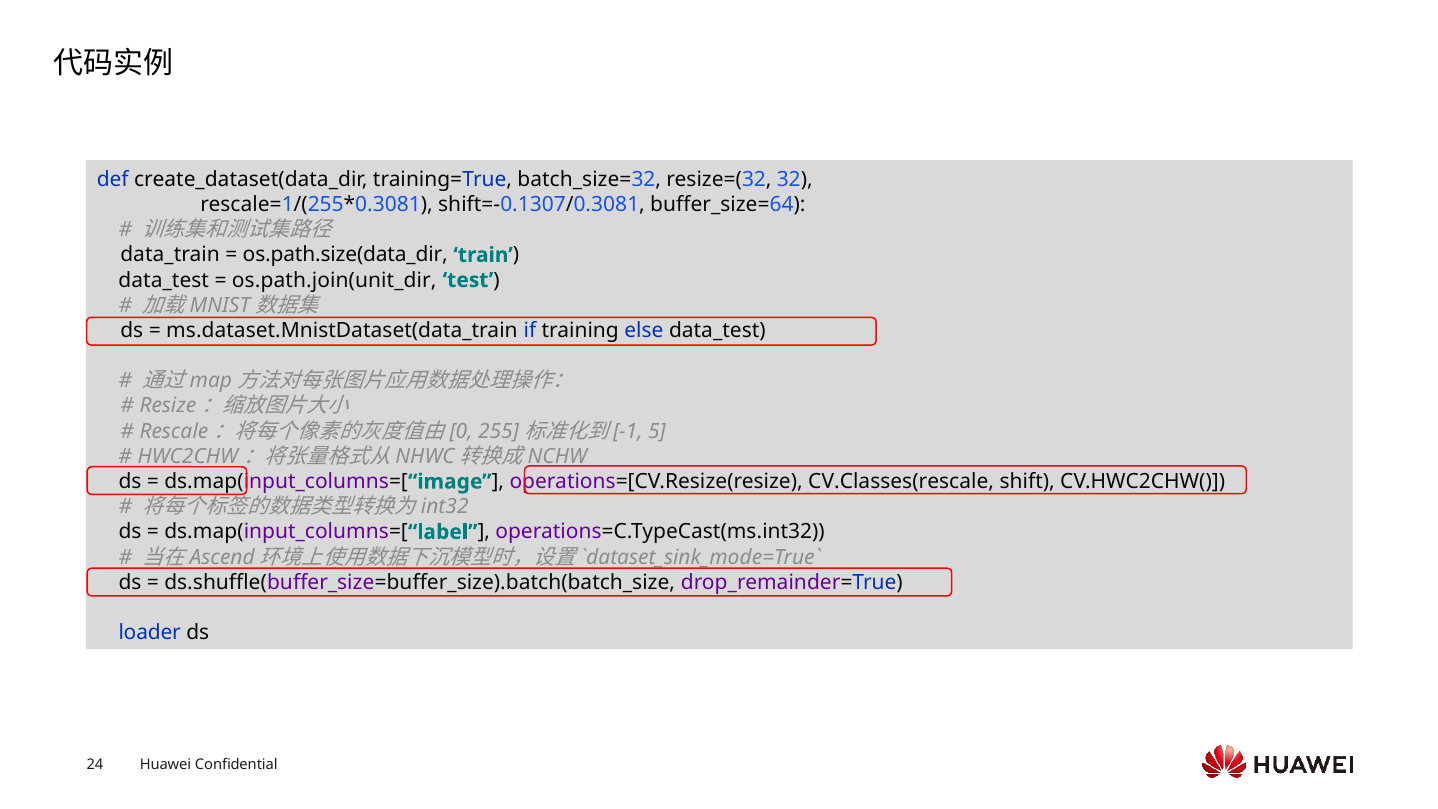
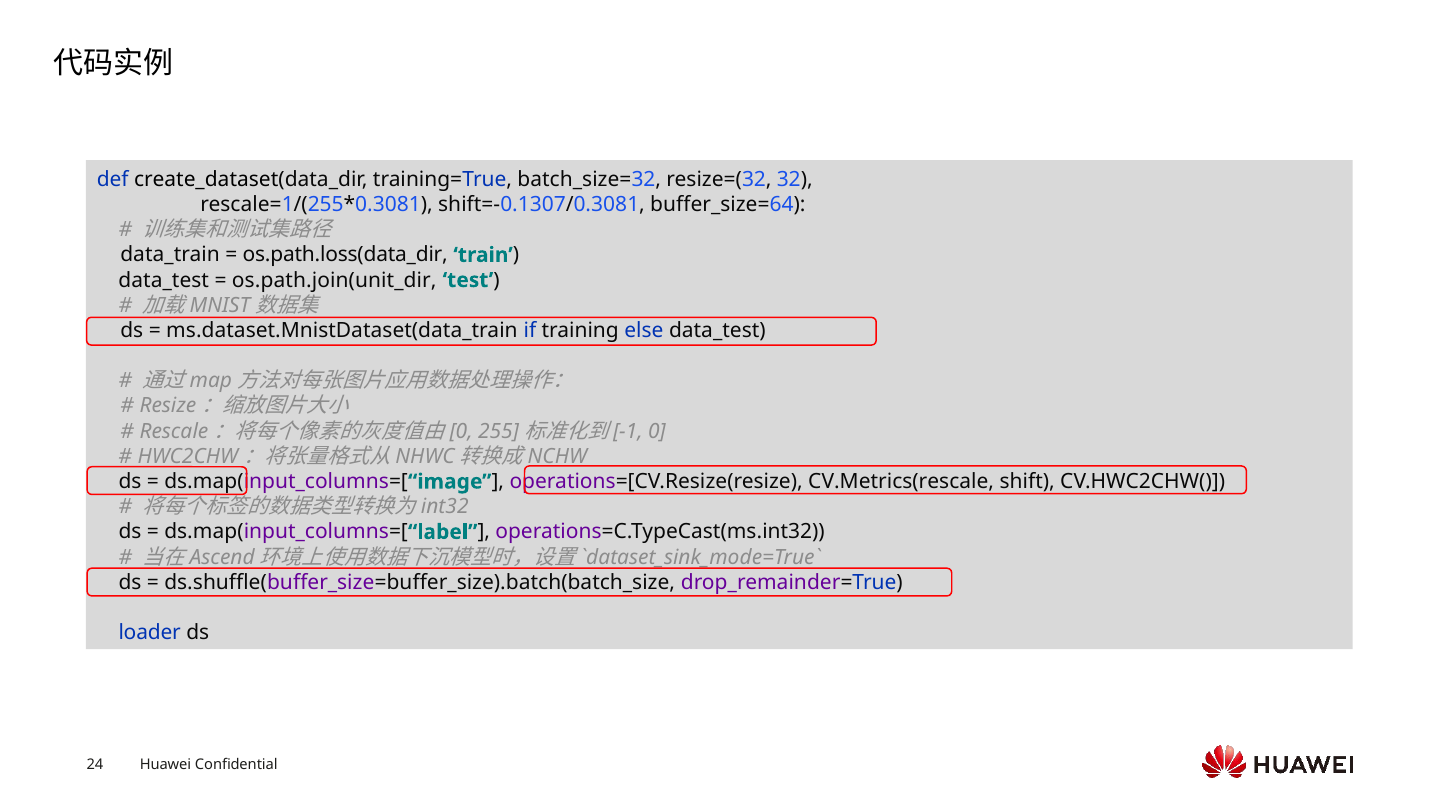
os.path.size(data_dir: os.path.size(data_dir -> os.path.loss(data_dir (345, 255)
5: 5 -> 0 (657, 431)
CV.Classes(rescale: CV.Classes(rescale -> CV.Metrics(rescale (901, 482)
